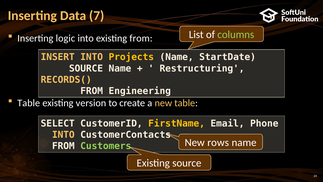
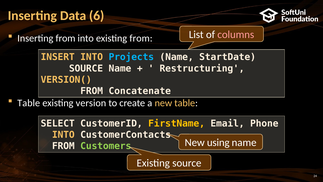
7: 7 -> 6 (97, 16)
columns colour: light green -> pink (236, 35)
Inserting logic: logic -> from (65, 38)
Projects colour: yellow -> light blue (131, 57)
RECORDS(: RECORDS( -> VERSION( (66, 80)
Engineering: Engineering -> Concatenate (140, 91)
rows: rows -> using (218, 142)
